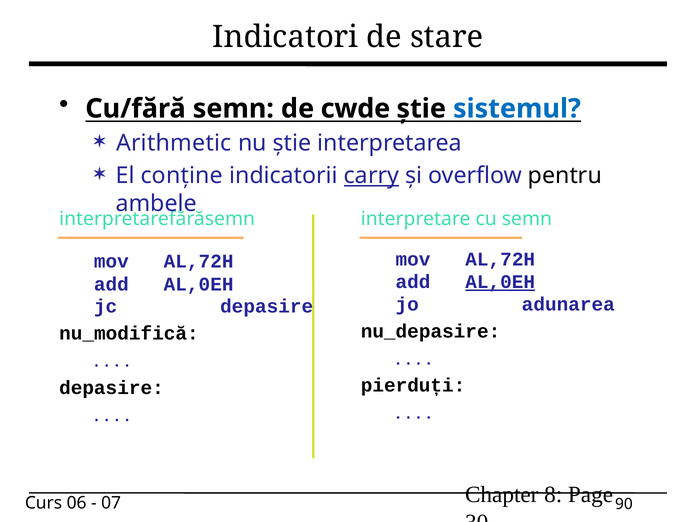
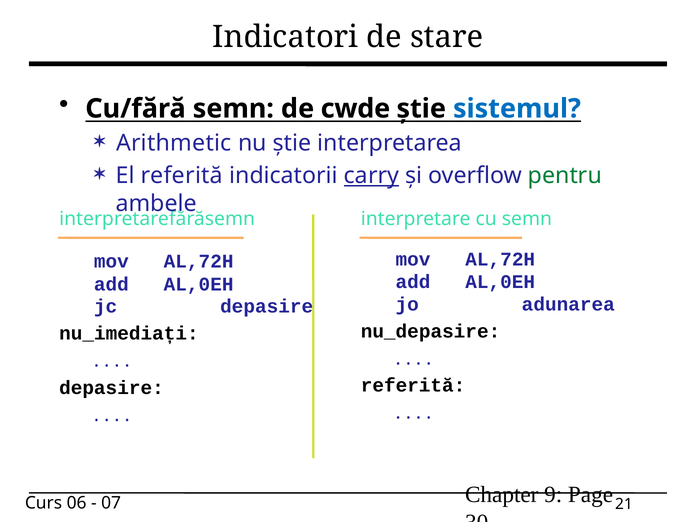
El conține: conține -> referită (182, 176)
pentru colour: black -> green (565, 176)
AL,0EH underline: present -> none (500, 282)
nu_modifică: nu_modifică -> nu_imediați (129, 334)
pierduți: pierduți -> referită (413, 385)
8: 8 -> 9 (553, 495)
90: 90 -> 21 (624, 504)
